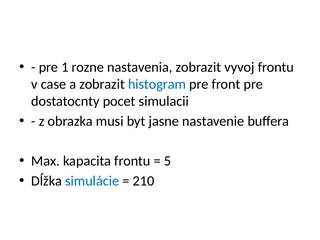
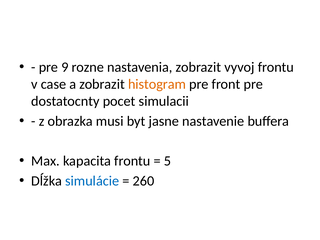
1: 1 -> 9 (65, 67)
histogram colour: blue -> orange (157, 84)
210: 210 -> 260 (144, 181)
